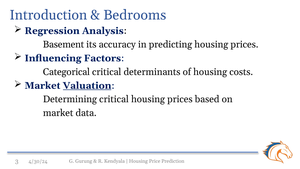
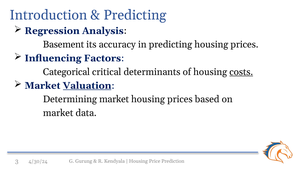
Bedrooms: Bedrooms -> Predicting (135, 15)
costs underline: none -> present (241, 72)
Determining critical: critical -> market (114, 99)
